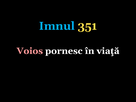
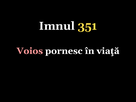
Imnul colour: light blue -> white (57, 26)
